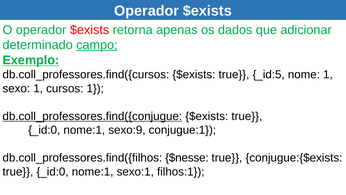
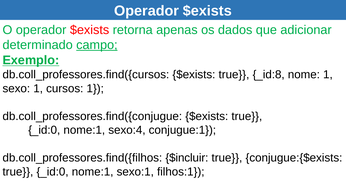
_id:5: _id:5 -> _id:8 (269, 75)
db.coll_professores.find({conjugue underline: present -> none (92, 116)
sexo:9: sexo:9 -> sexo:4 (127, 130)
$nesse: $nesse -> $incluir (187, 158)
